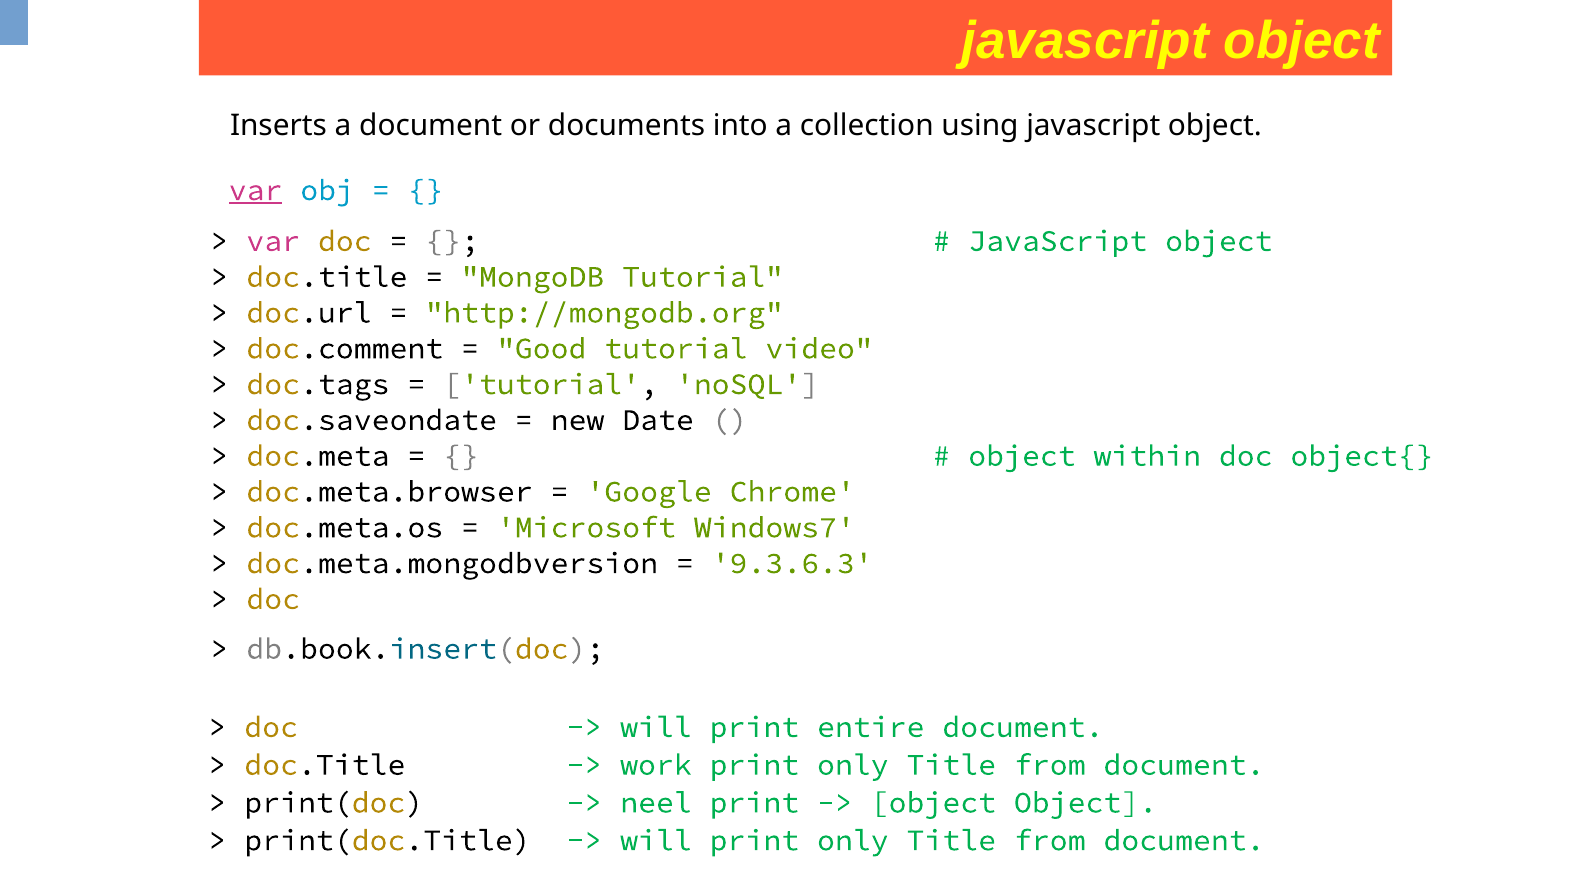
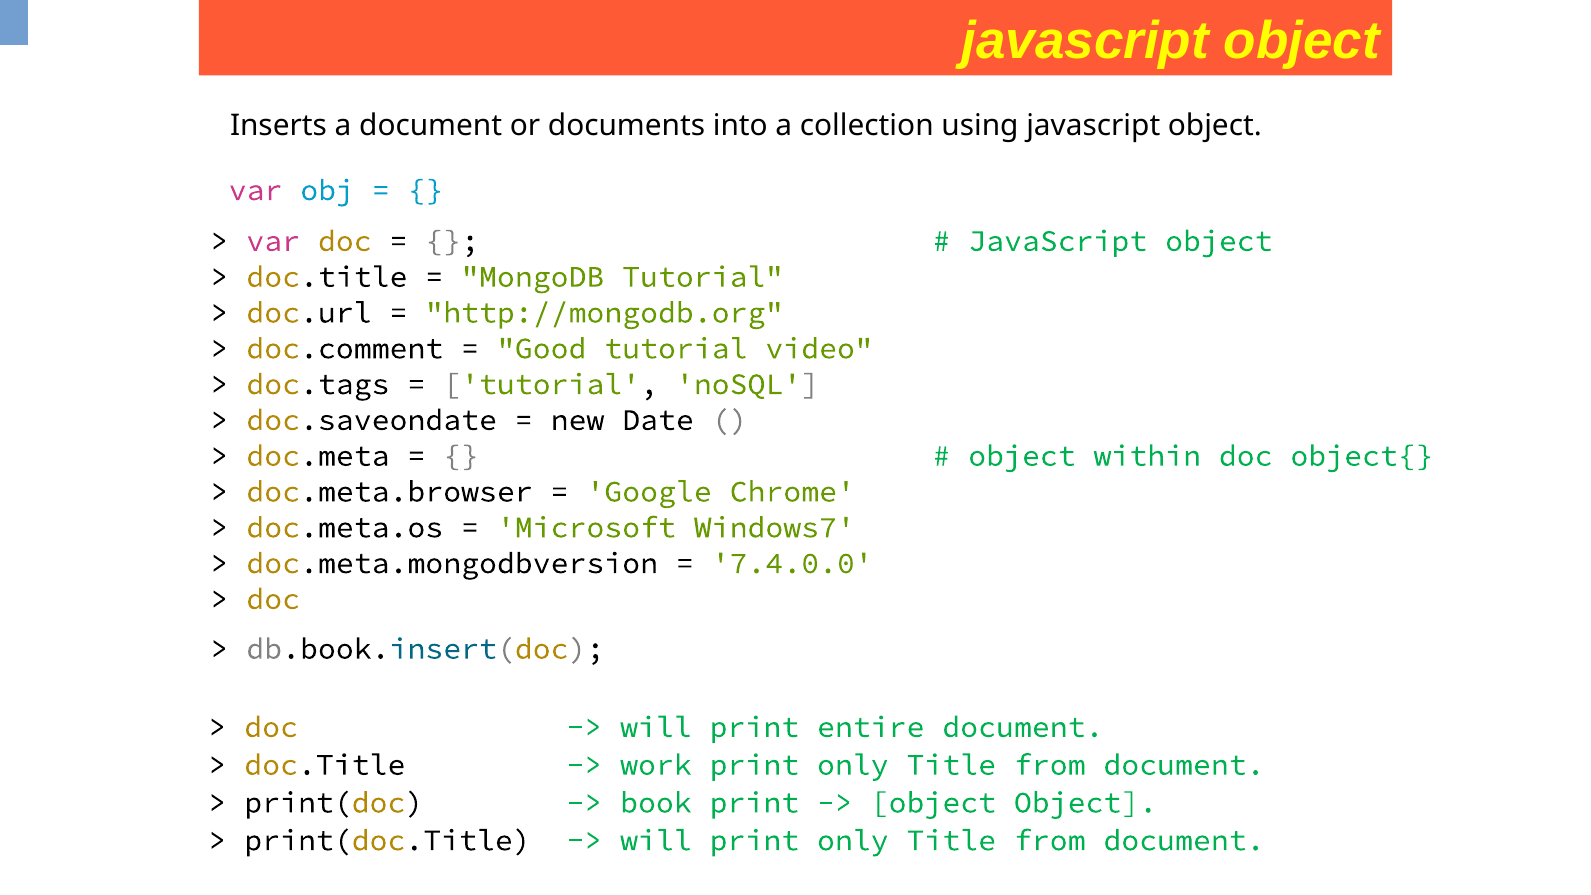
var underline: present -> none (256, 190)
9.3.6.3: 9.3.6.3 -> 7.4.0.0 (792, 563)
neel: neel -> book (656, 803)
